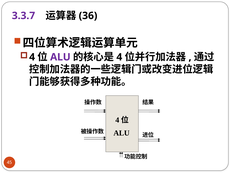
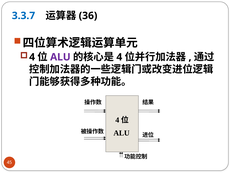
3.3.7 colour: purple -> blue (23, 16)
